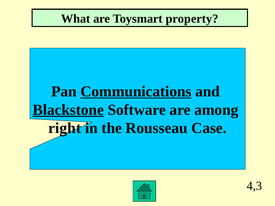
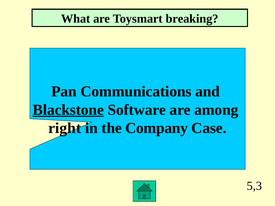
property: property -> breaking (192, 19)
Communications underline: present -> none (136, 92)
Rousseau: Rousseau -> Company (157, 128)
4,3: 4,3 -> 5,3 (254, 186)
